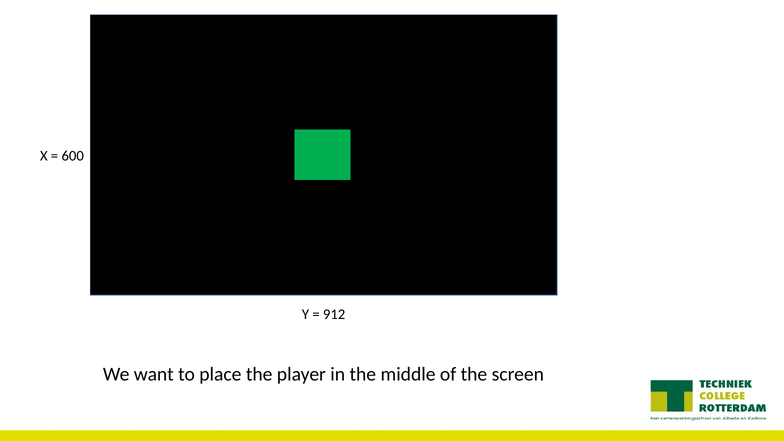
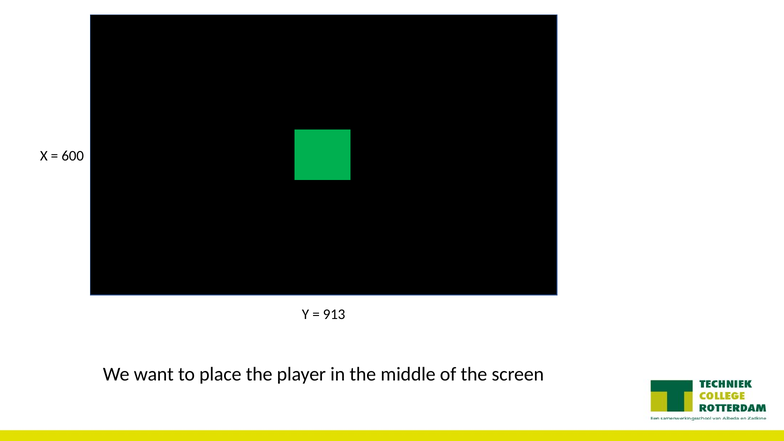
912: 912 -> 913 (334, 314)
